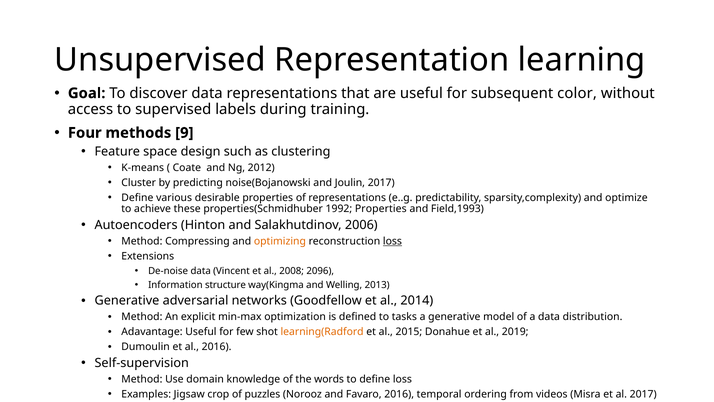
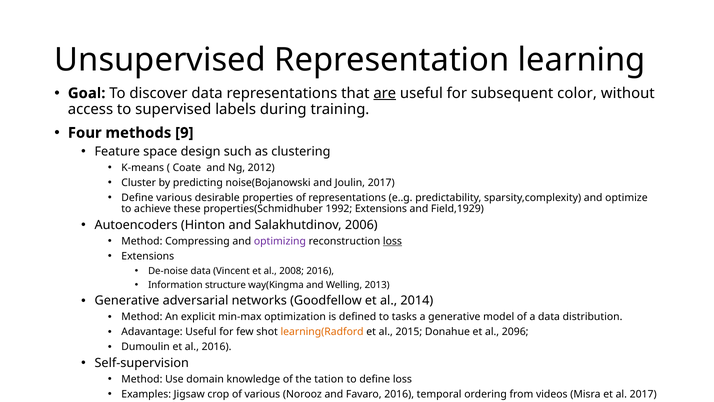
are underline: none -> present (385, 93)
1992 Properties: Properties -> Extensions (381, 209)
Field,1993: Field,1993 -> Field,1929 (457, 209)
optimizing colour: orange -> purple (280, 241)
2008 2096: 2096 -> 2016 (320, 271)
2019: 2019 -> 2096 (515, 332)
words: words -> tation (329, 379)
of puzzles: puzzles -> various (262, 394)
